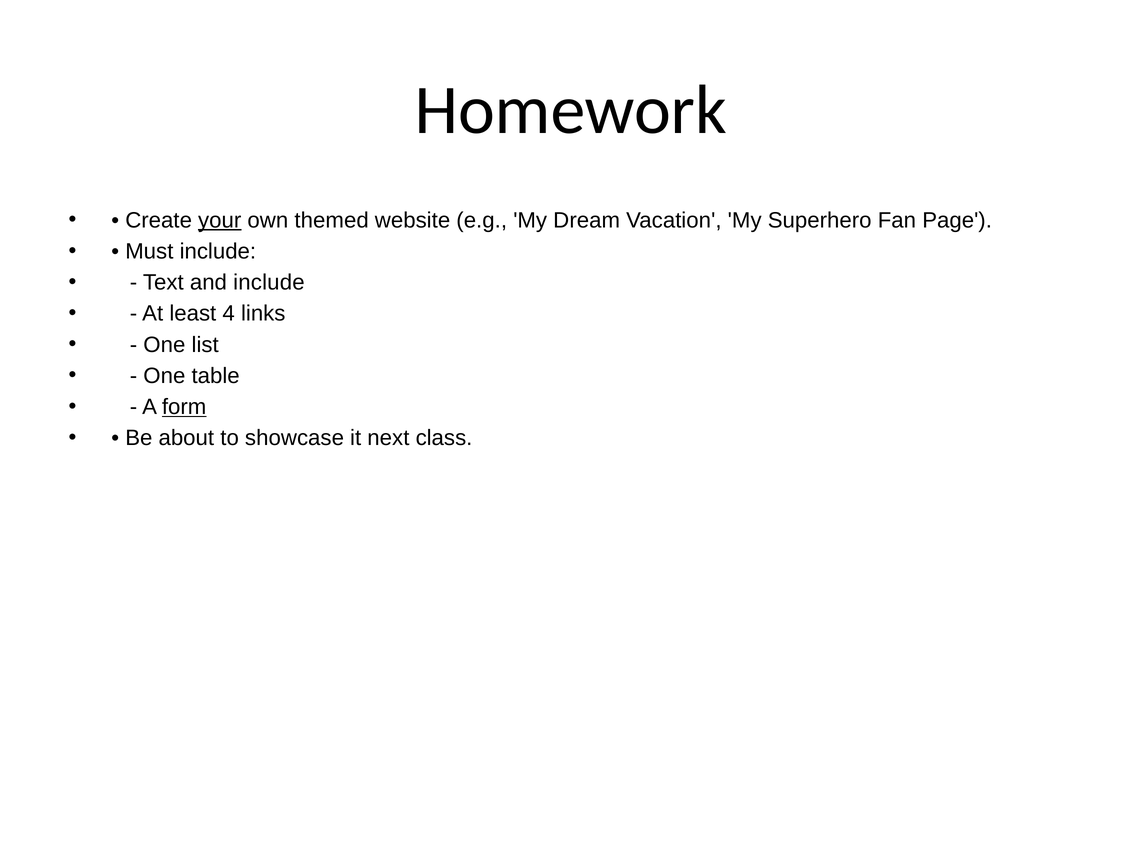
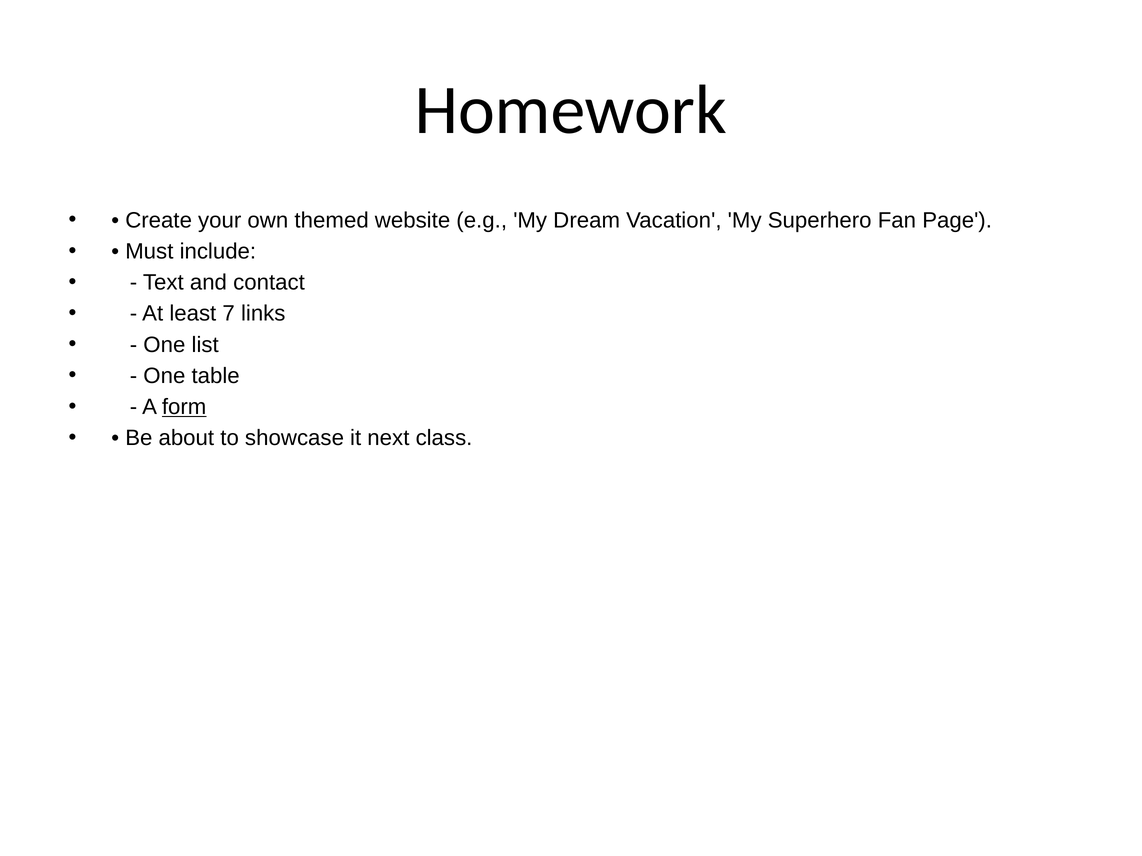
your underline: present -> none (220, 220)
and include: include -> contact (269, 283)
4: 4 -> 7 (229, 314)
